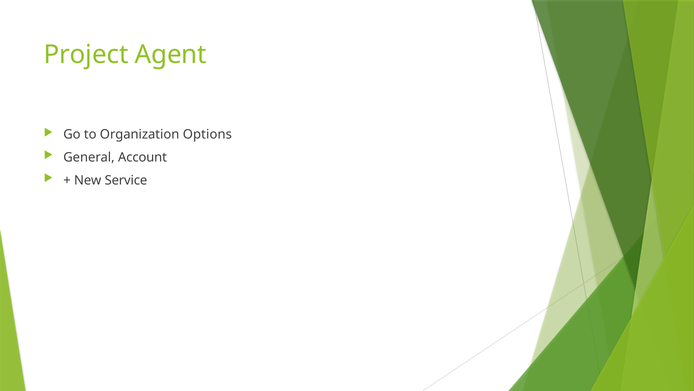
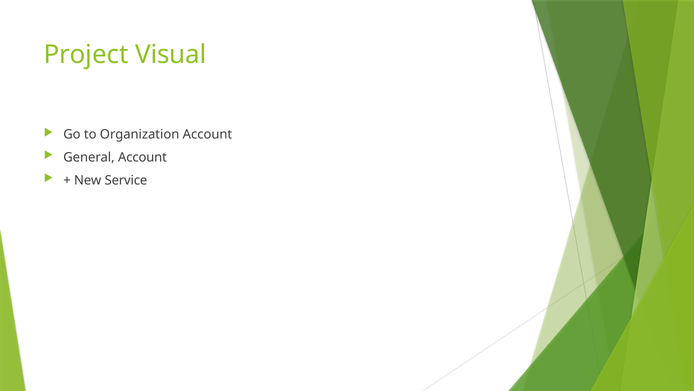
Agent: Agent -> Visual (171, 55)
Organization Options: Options -> Account (207, 134)
